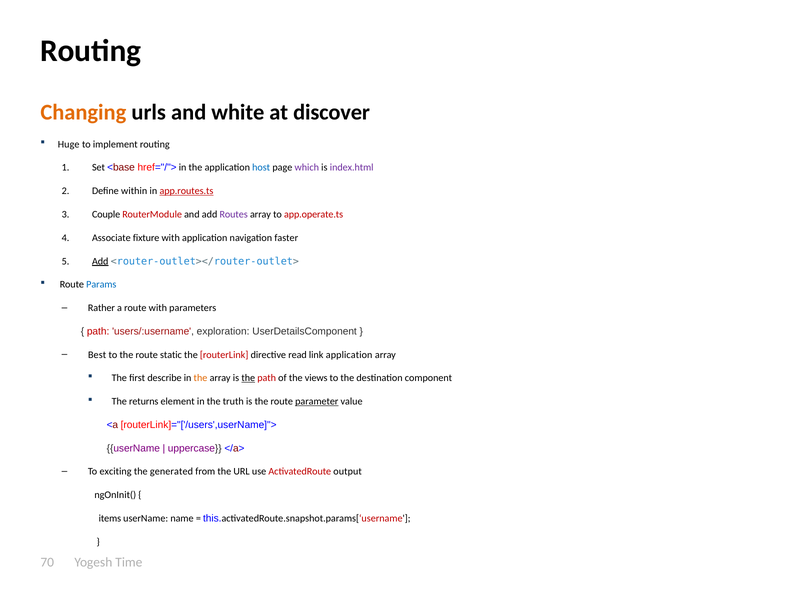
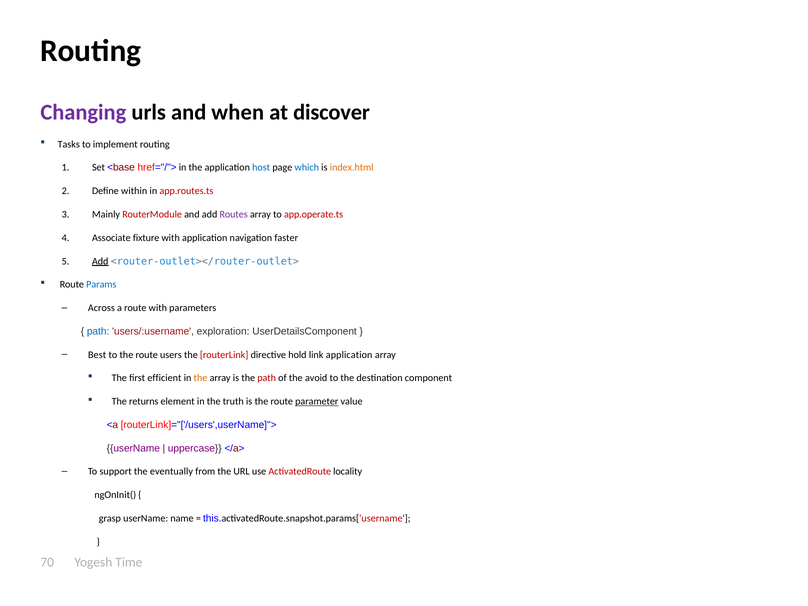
Changing colour: orange -> purple (83, 112)
white: white -> when (238, 112)
Huge: Huge -> Tasks (69, 144)
which colour: purple -> blue (307, 168)
index.html colour: purple -> orange (352, 168)
app.routes.ts underline: present -> none (186, 191)
Couple: Couple -> Mainly (106, 214)
Rather: Rather -> Across (101, 308)
path colour: red -> blue (98, 331)
static: static -> users (171, 355)
read: read -> hold (297, 355)
describe: describe -> efficient (164, 378)
the underline: present -> none (248, 378)
views: views -> avoid (316, 378)
exciting: exciting -> support (116, 472)
generated: generated -> eventually (171, 472)
output: output -> locality (348, 472)
items: items -> grasp (110, 518)
